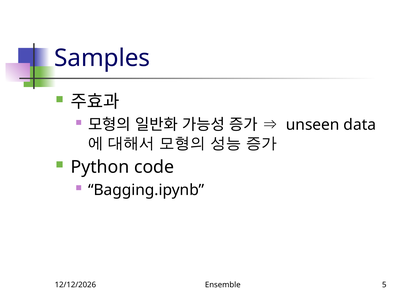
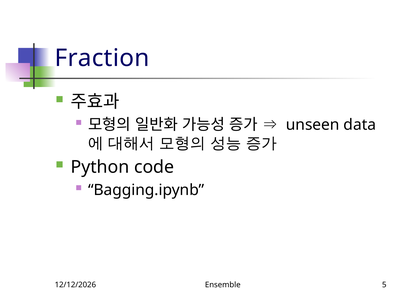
Samples: Samples -> Fraction (102, 58)
